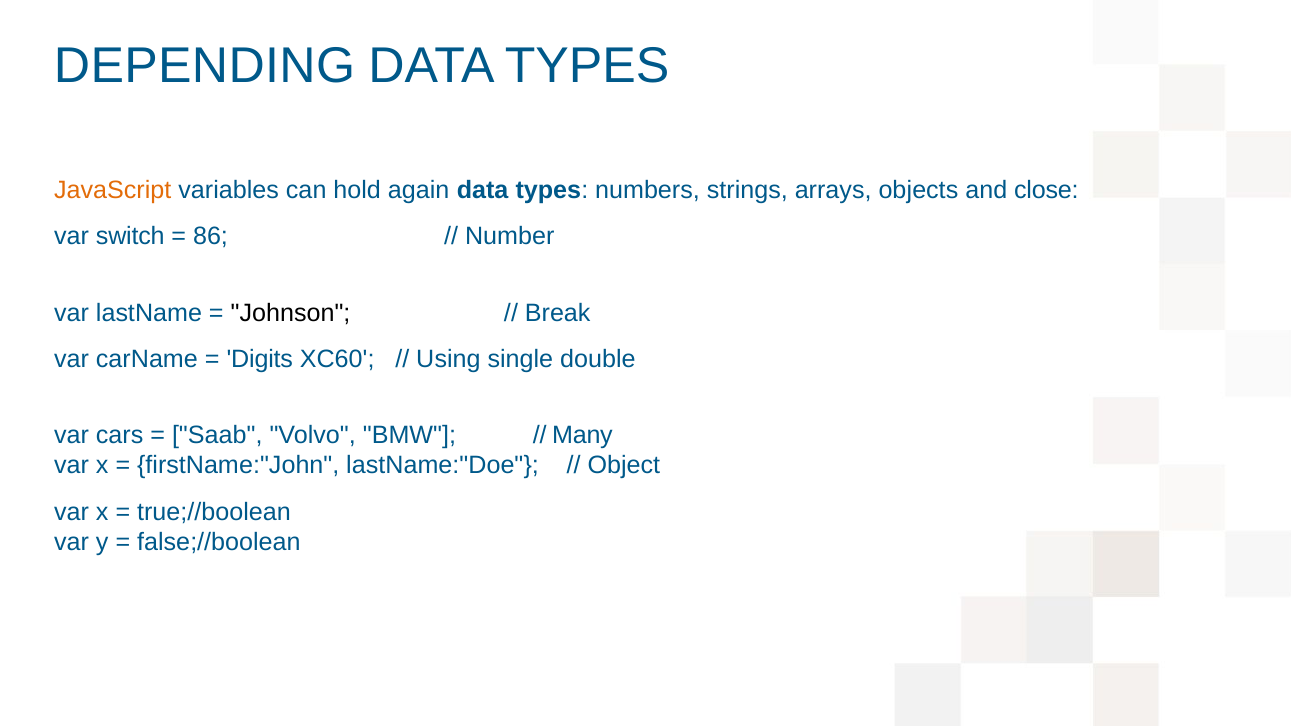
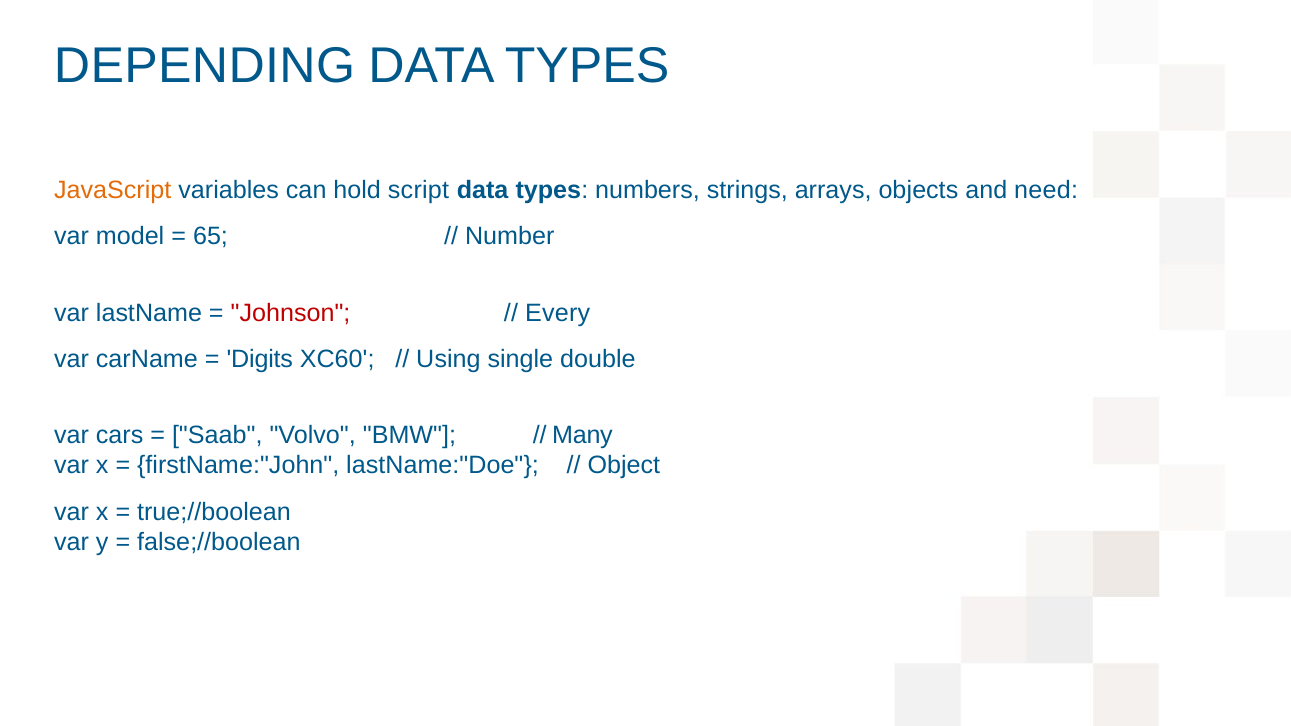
again: again -> script (419, 190)
close: close -> need (1046, 190)
switch: switch -> model (130, 236)
86: 86 -> 65 (210, 236)
Johnson colour: black -> red (291, 313)
Break: Break -> Every (558, 313)
